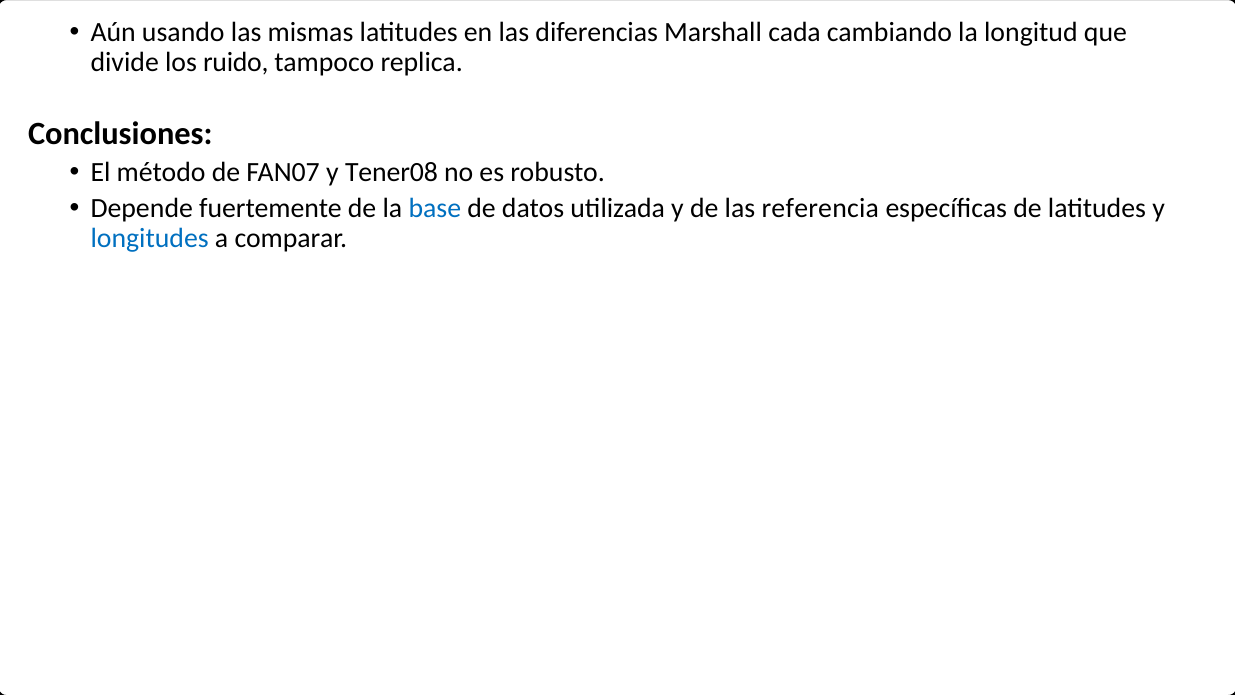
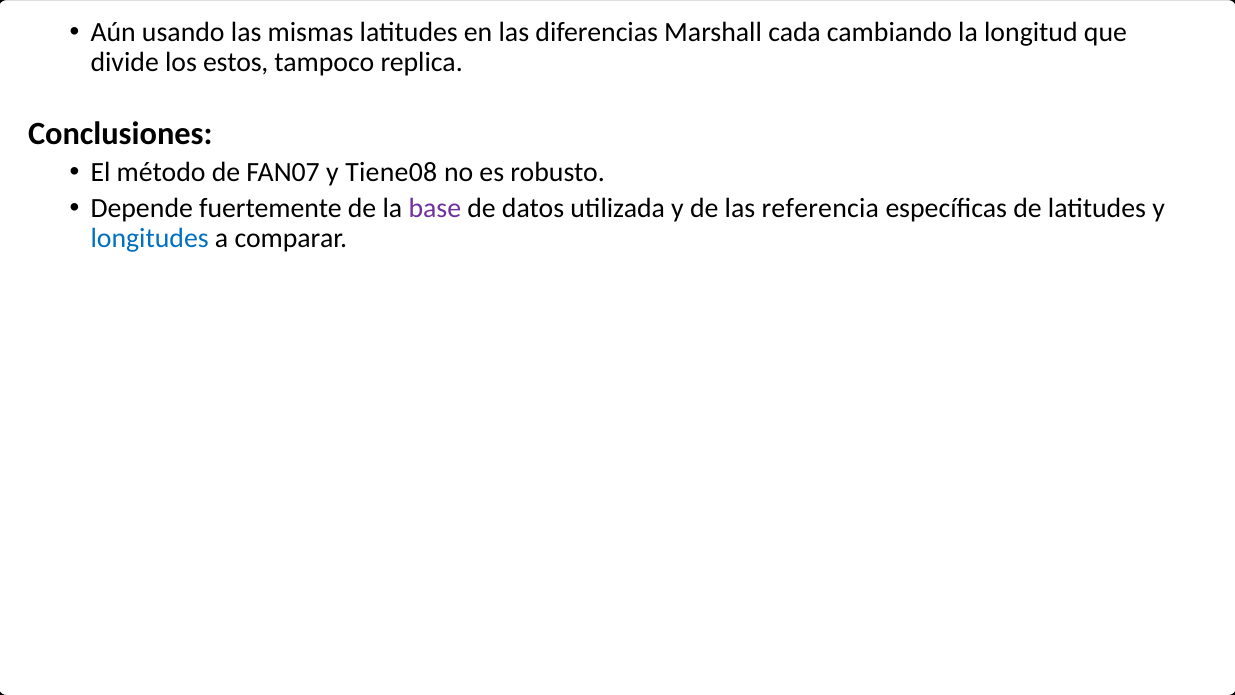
ruido: ruido -> estos (236, 63)
Tener08: Tener08 -> Tiene08 (391, 172)
base colour: blue -> purple (435, 208)
